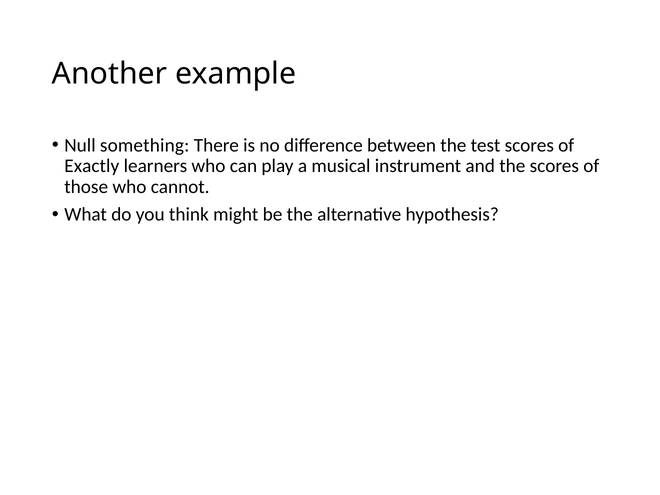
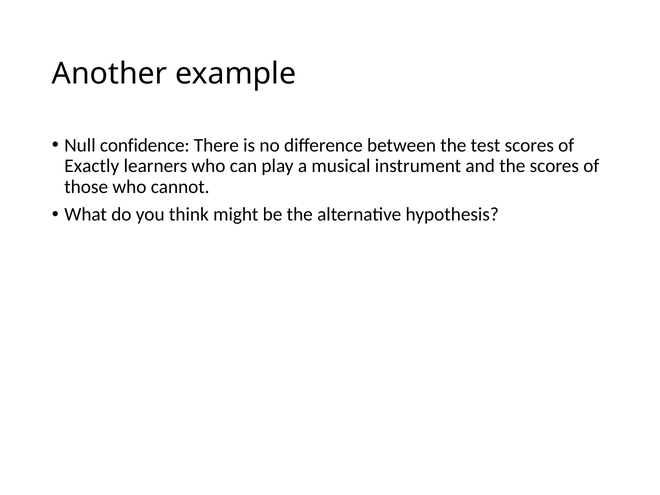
something: something -> confidence (145, 145)
